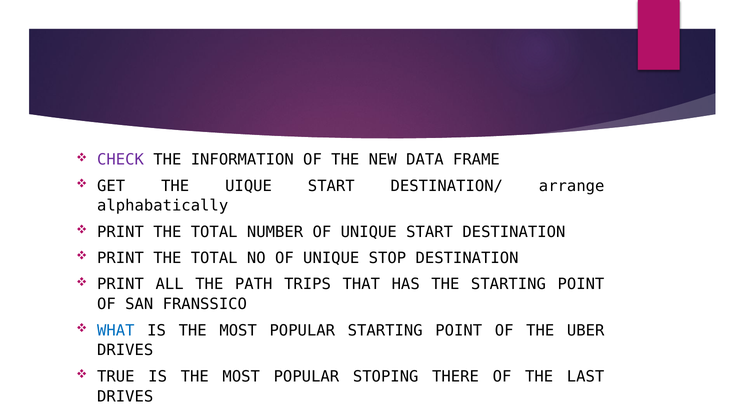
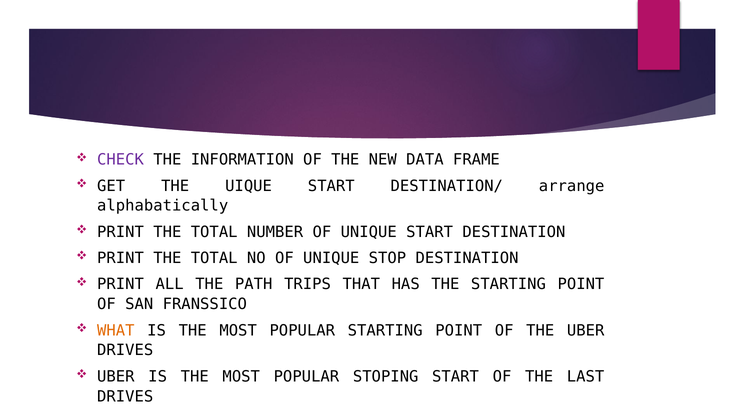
WHAT colour: blue -> orange (116, 330)
TRUE: TRUE -> UBER (116, 377)
STOPING THERE: THERE -> START (456, 377)
